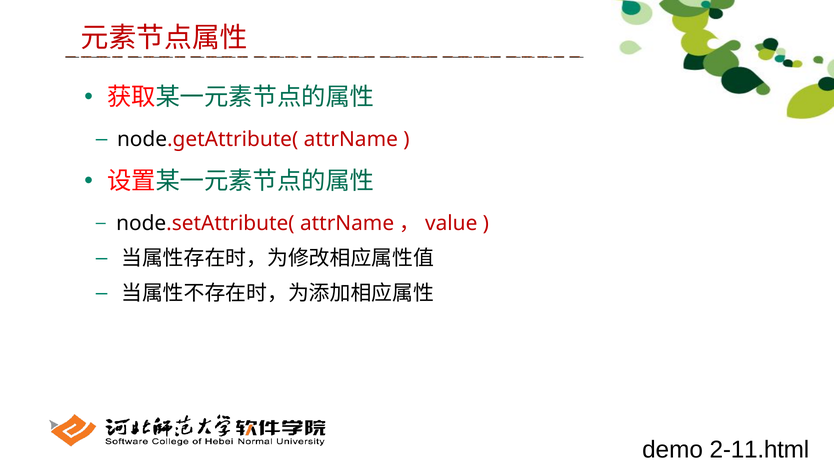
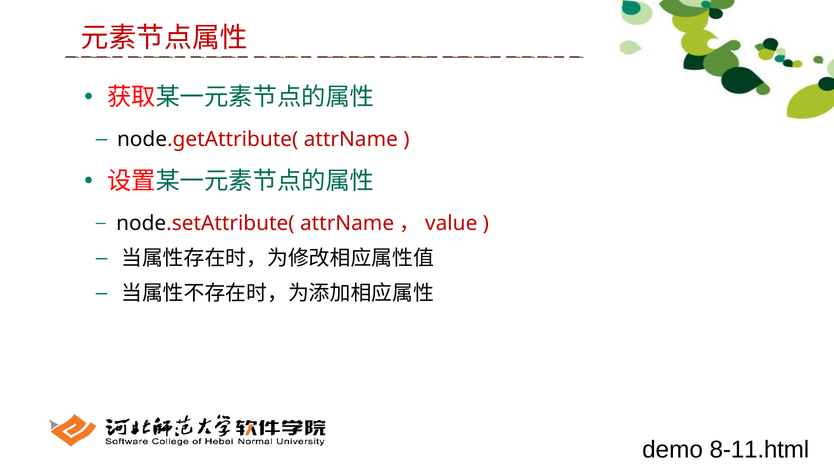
2-11.html: 2-11.html -> 8-11.html (759, 450)
